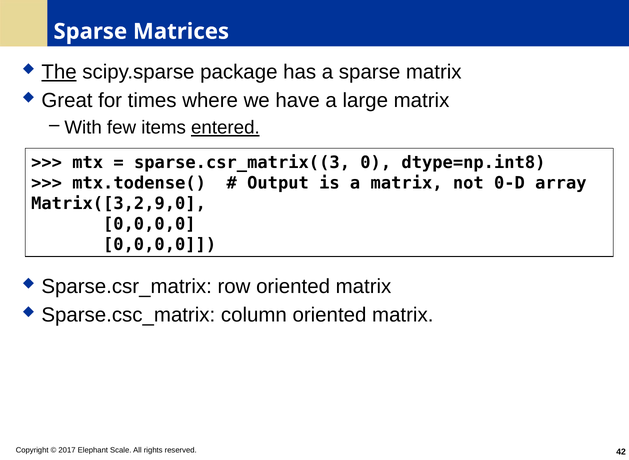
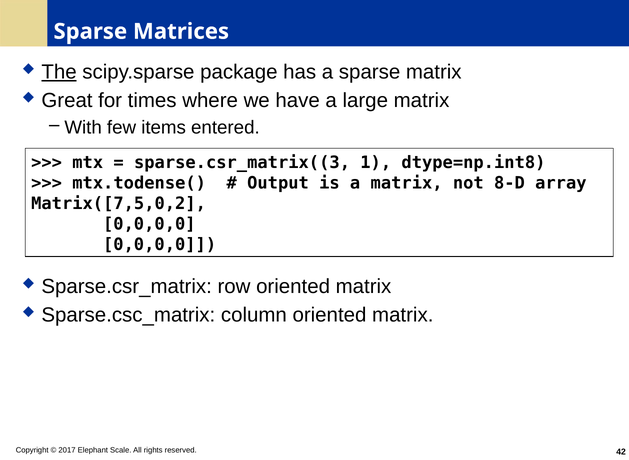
entered underline: present -> none (225, 128)
0: 0 -> 1 (376, 163)
0-D: 0-D -> 8-D (509, 183)
Matrix([3,2,9,0: Matrix([3,2,9,0 -> Matrix([7,5,0,2 (119, 204)
